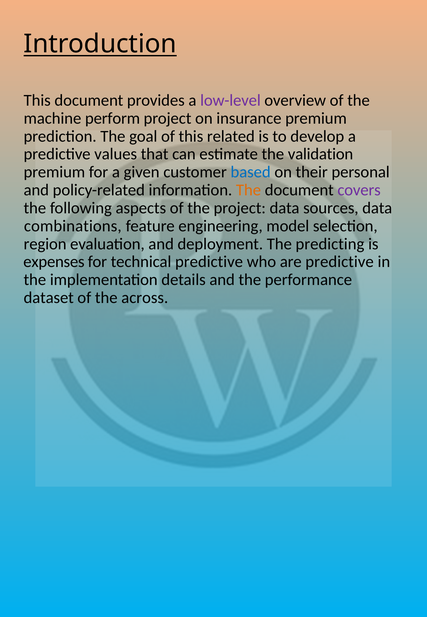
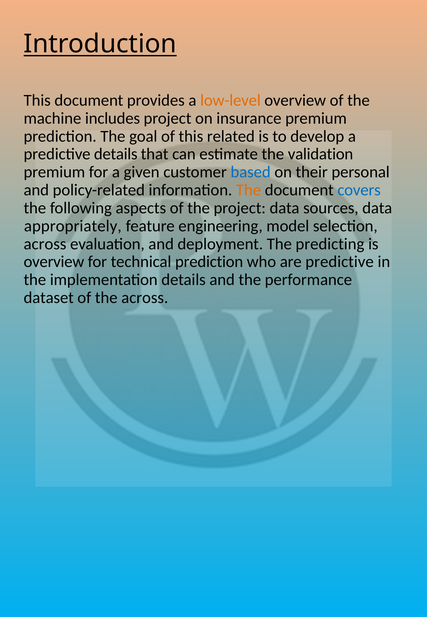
low-level colour: purple -> orange (230, 100)
perform: perform -> includes (113, 118)
predictive values: values -> details (116, 154)
covers colour: purple -> blue (359, 190)
combinations: combinations -> appropriately (73, 226)
region: region -> across (45, 244)
expenses: expenses -> overview (54, 262)
technical predictive: predictive -> prediction (209, 262)
